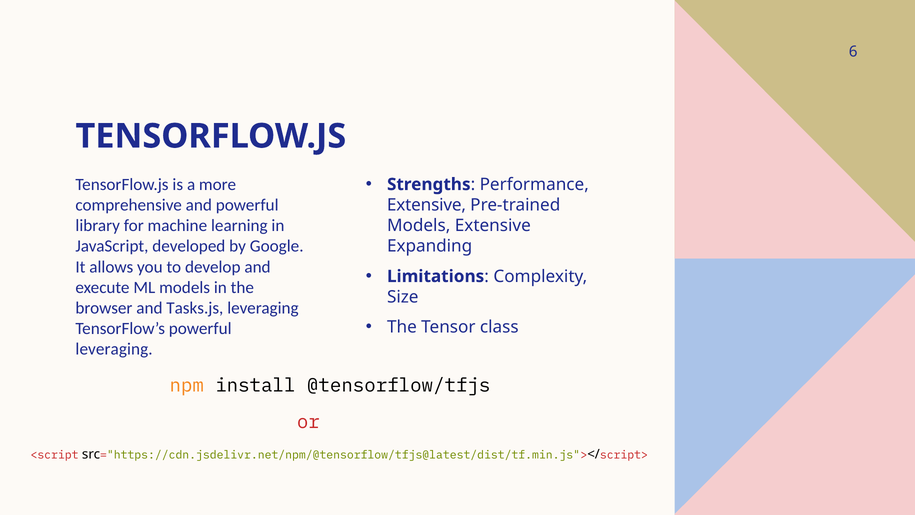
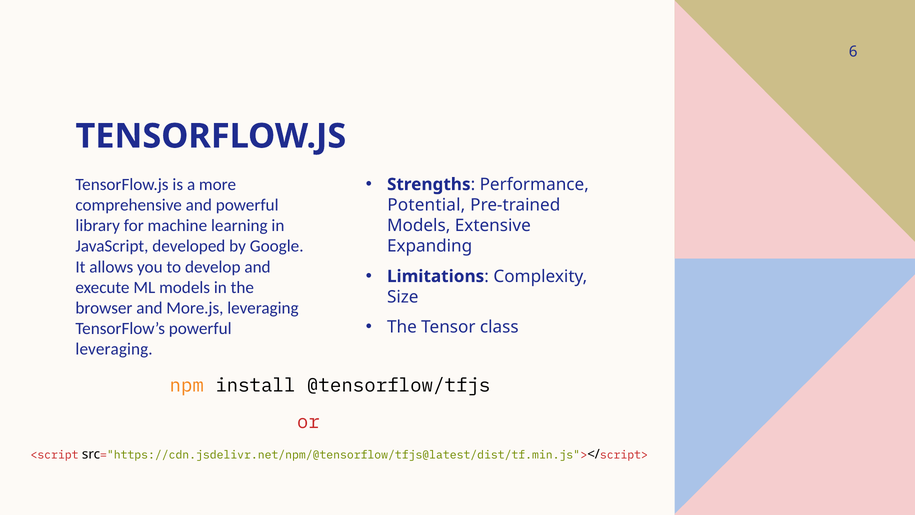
Extensive: Extensive -> Potential (426, 205)
Tasks.js: Tasks.js -> More.js (195, 308)
